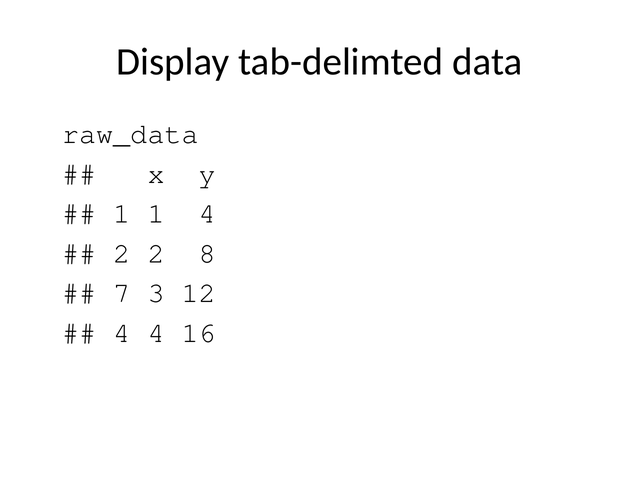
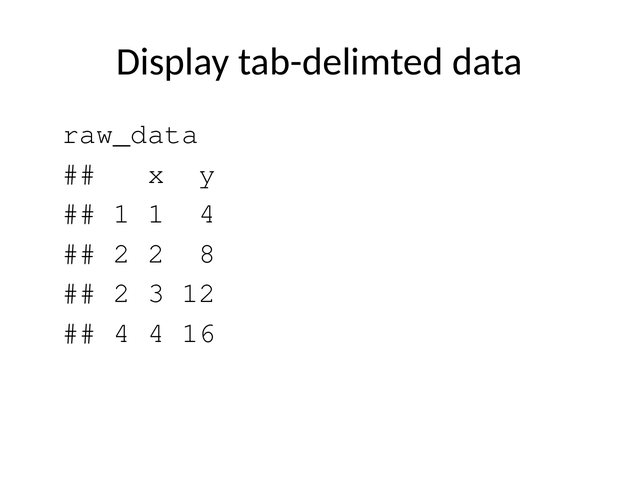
7: 7 -> 2 (122, 293)
